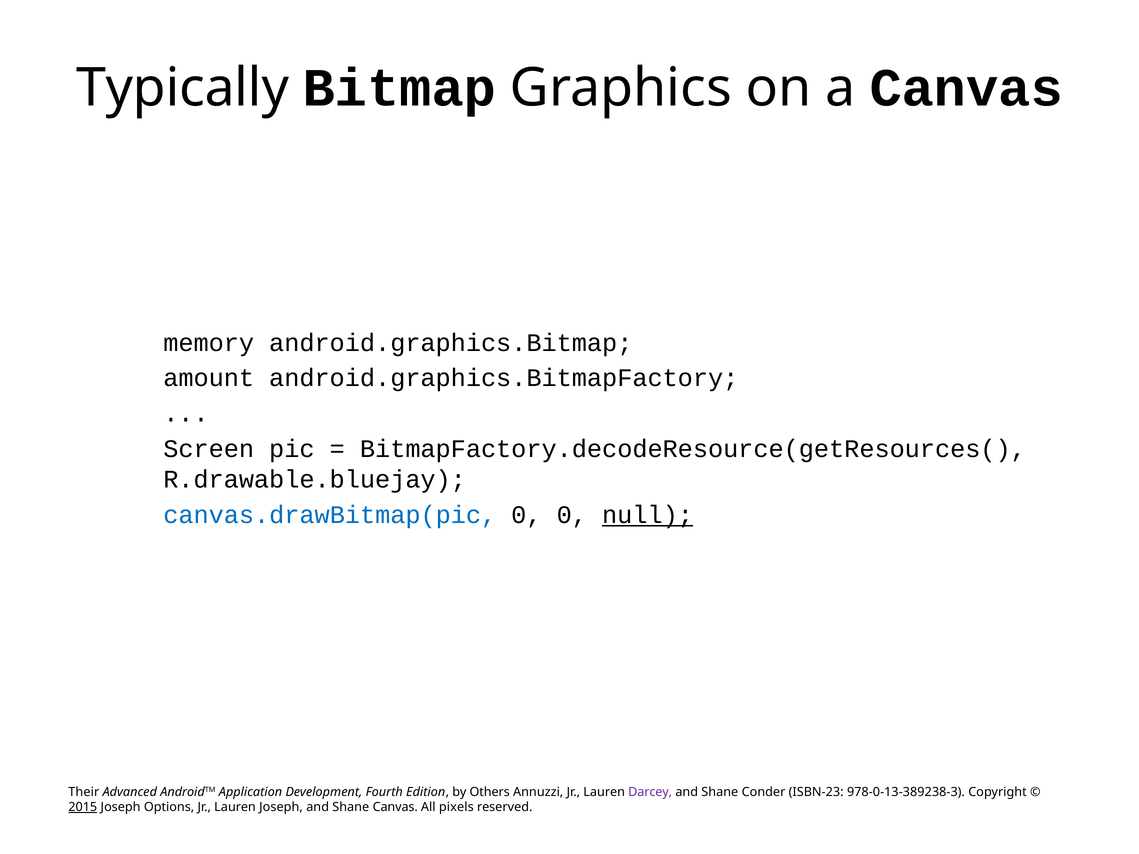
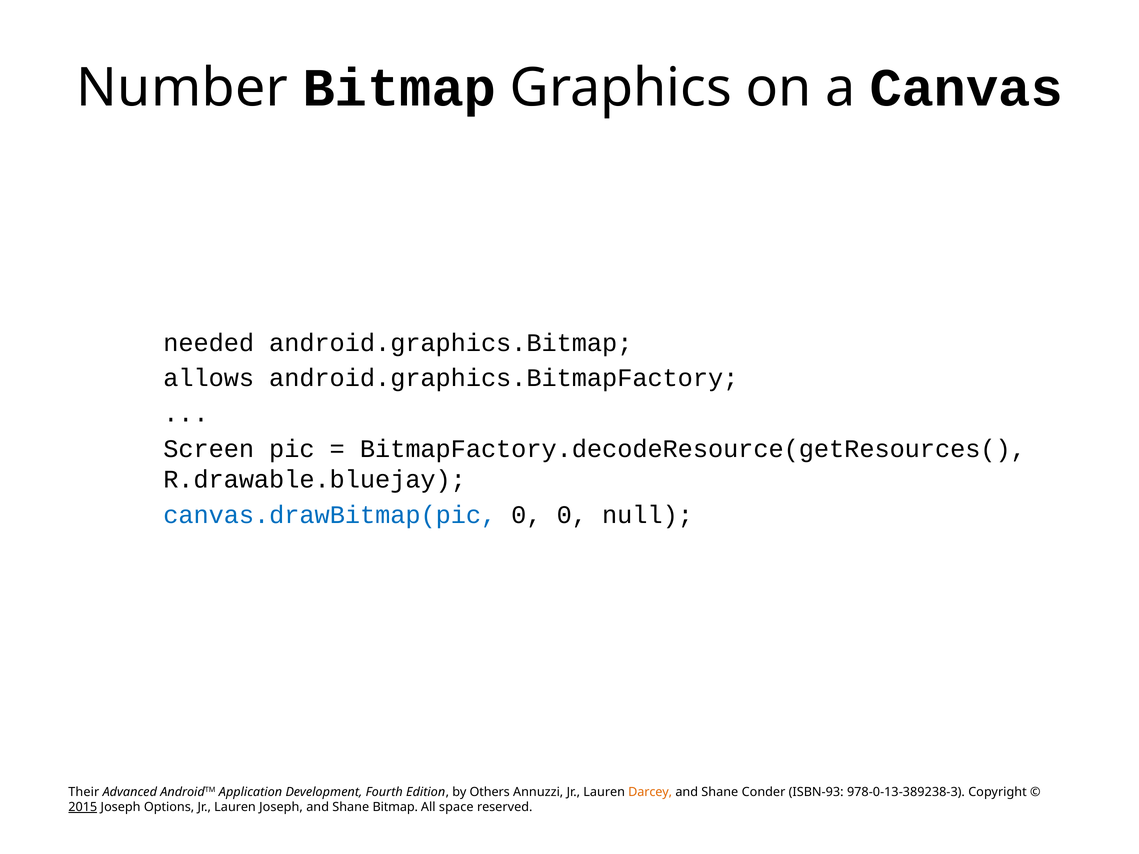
Typically: Typically -> Number (182, 88)
memory: memory -> needed (209, 343)
amount: amount -> allows (209, 378)
null underline: present -> none (648, 515)
Darcey colour: purple -> orange (650, 792)
ISBN-23: ISBN-23 -> ISBN-93 (816, 792)
Shane Canvas: Canvas -> Bitmap (395, 807)
pixels: pixels -> space (456, 807)
